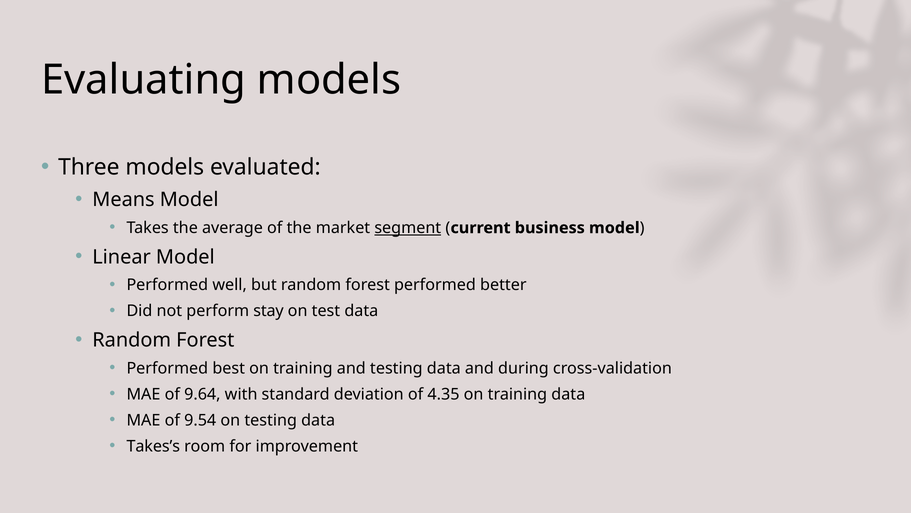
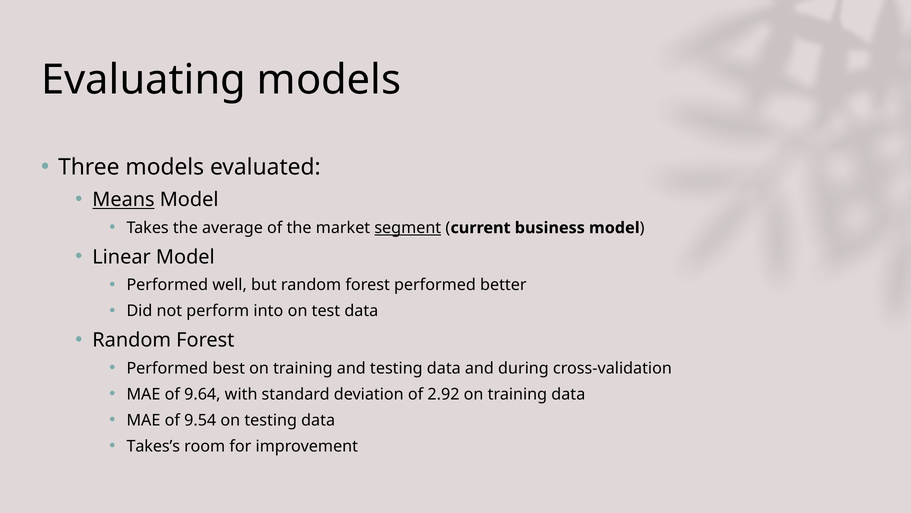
Means underline: none -> present (123, 200)
stay: stay -> into (268, 311)
4.35: 4.35 -> 2.92 (443, 394)
